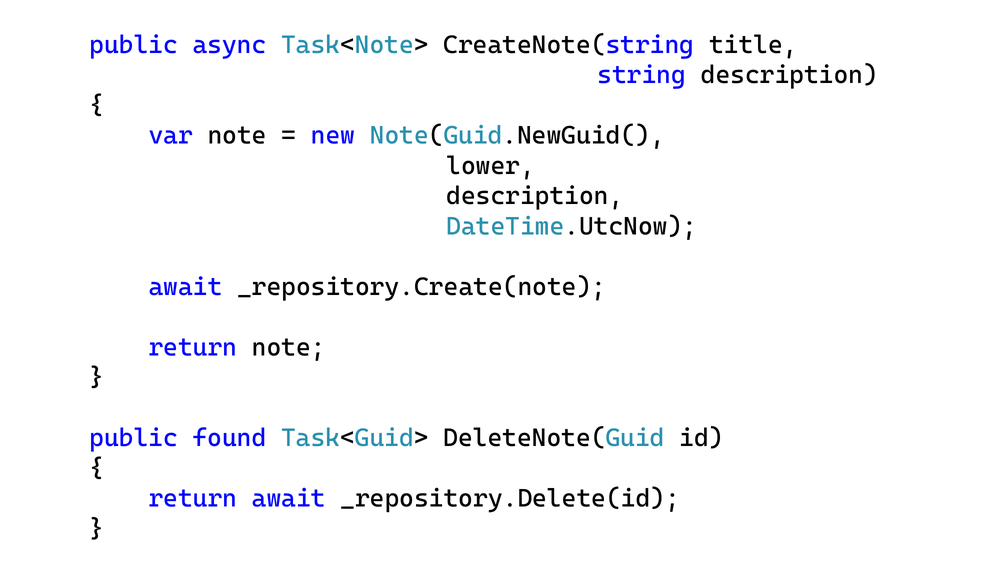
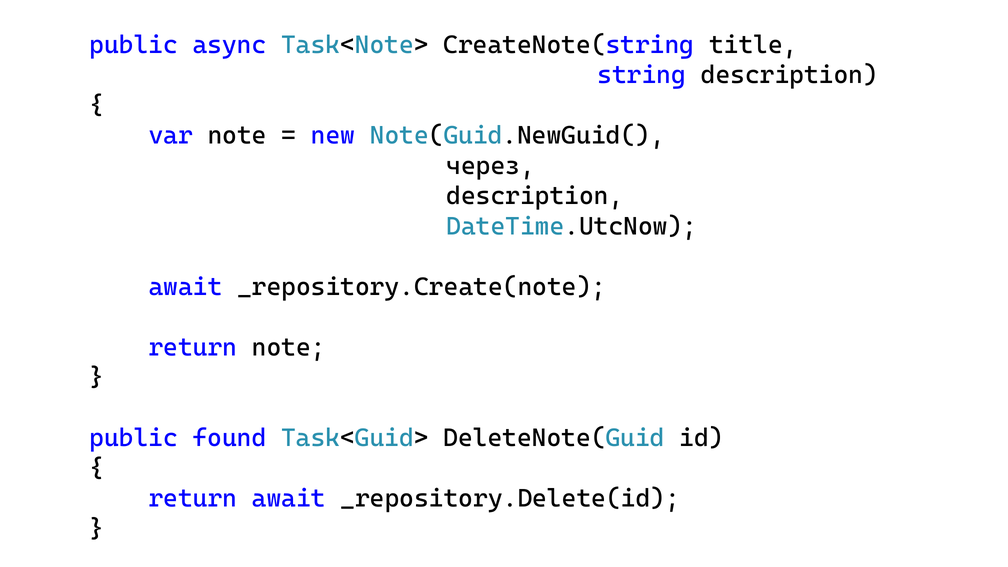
lower: lower -> через (491, 166)
